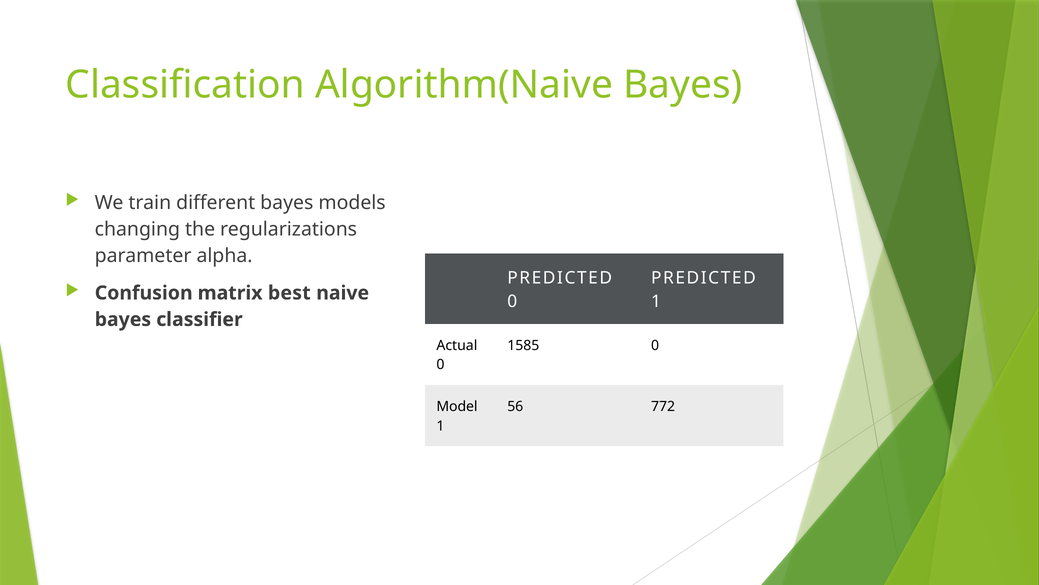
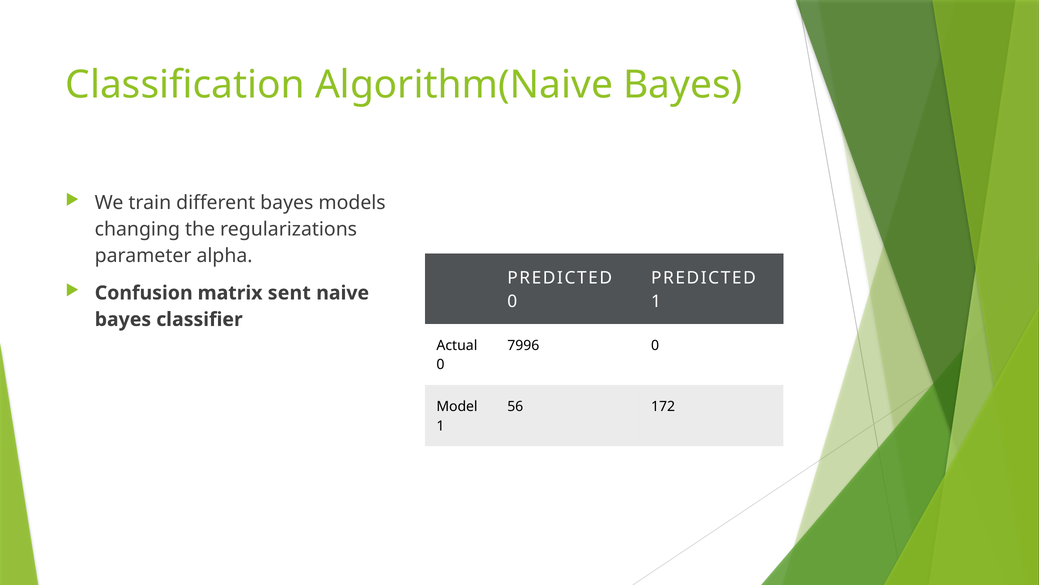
best: best -> sent (289, 293)
1585: 1585 -> 7996 (523, 345)
772: 772 -> 172 (663, 406)
